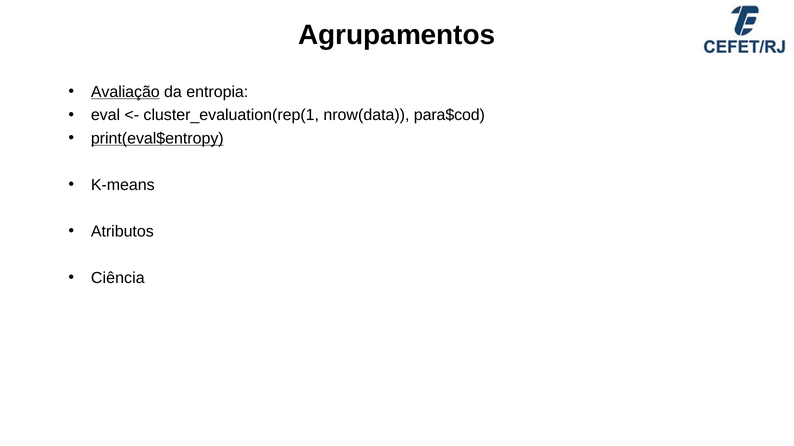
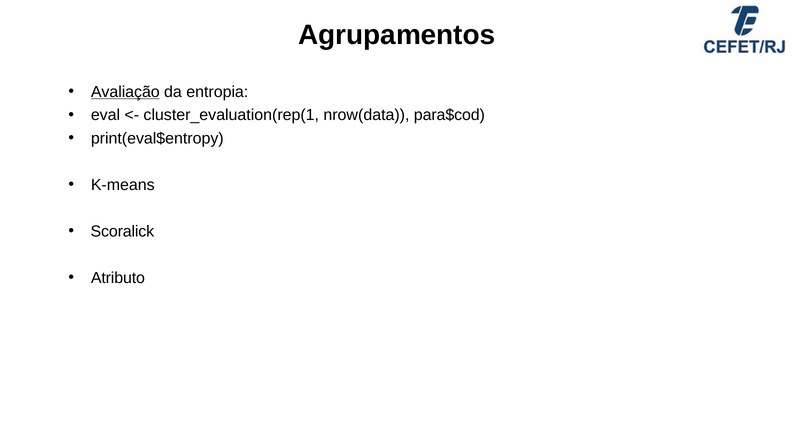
print(eval$entropy underline: present -> none (157, 139)
Atributos: Atributos -> Scoralick (122, 232)
Ciência: Ciência -> Atributo (118, 278)
